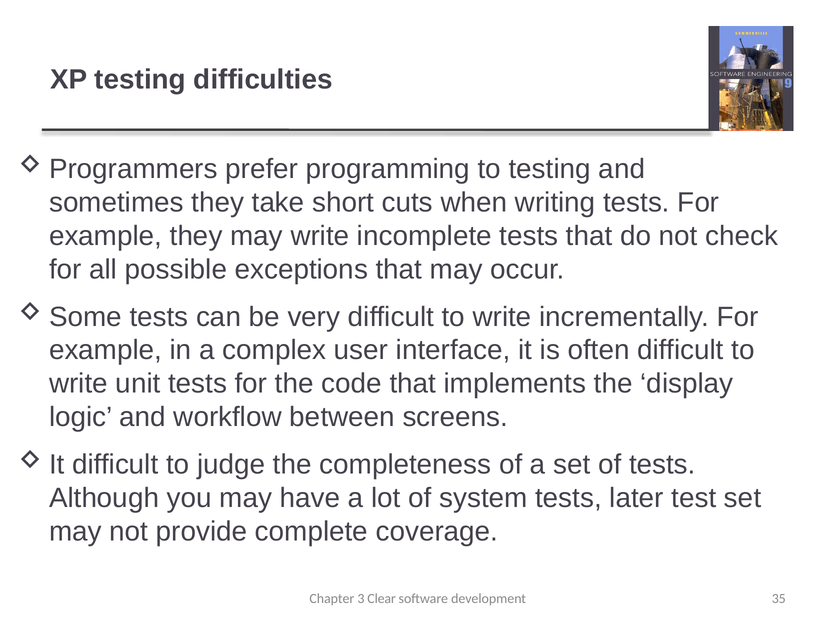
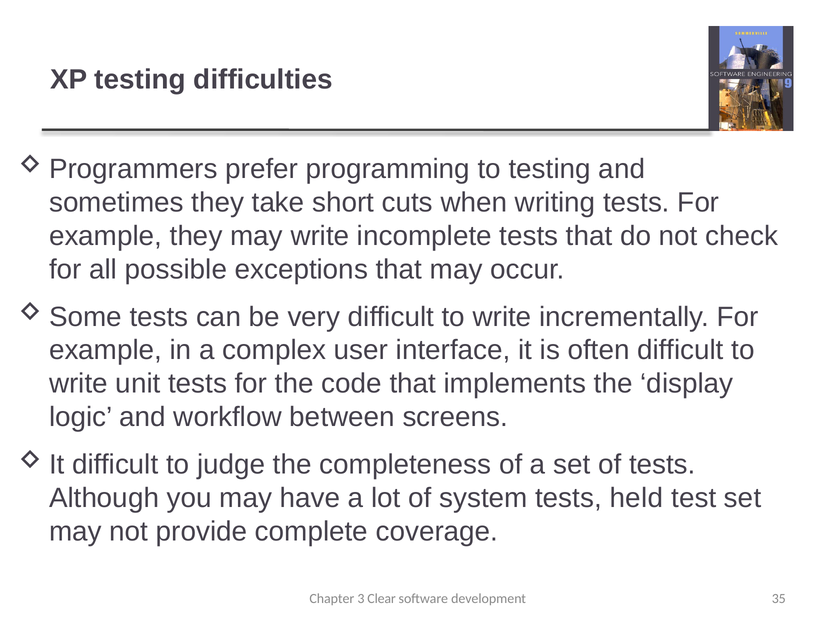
later: later -> held (636, 498)
